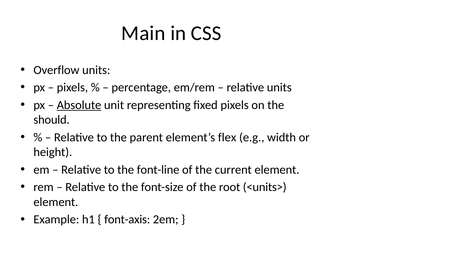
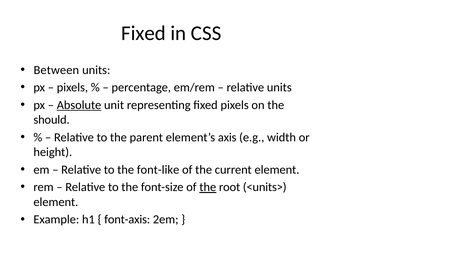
Main: Main -> Fixed (144, 33)
Overflow: Overflow -> Between (56, 70)
flex: flex -> axis (227, 137)
font-line: font-line -> font-like (158, 170)
the underline: none -> present (208, 187)
